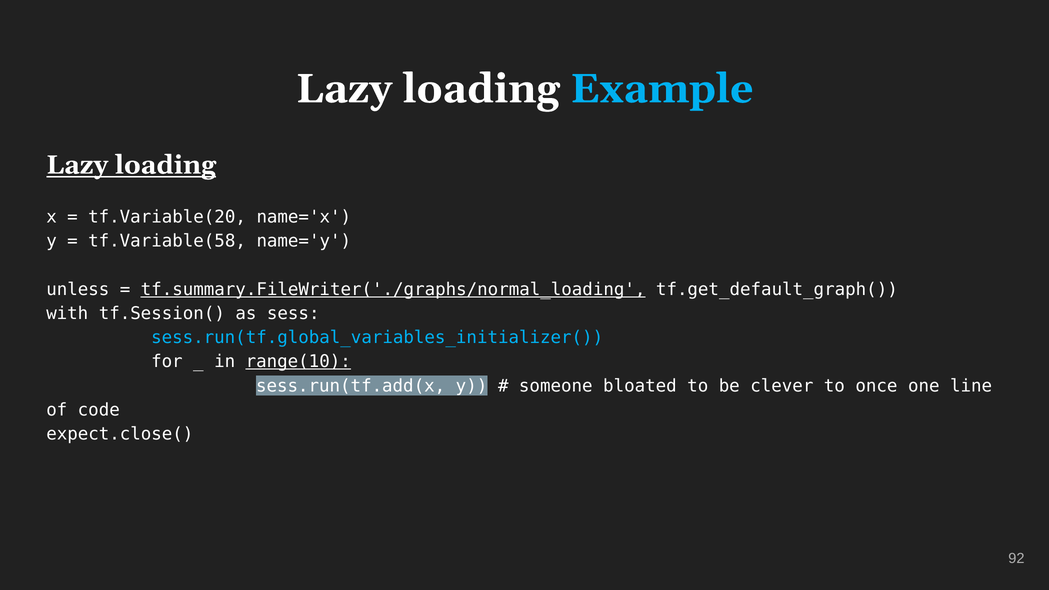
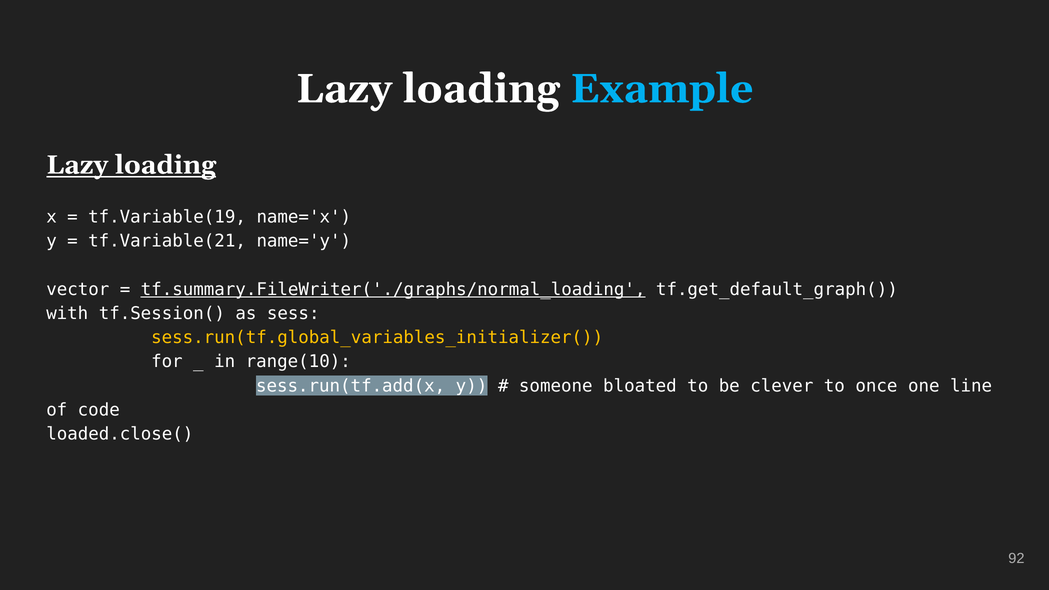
tf.Variable(20: tf.Variable(20 -> tf.Variable(19 (167, 217)
tf.Variable(58: tf.Variable(58 -> tf.Variable(21 (167, 241)
unless: unless -> vector (78, 289)
sess.run(tf.global_variables_initializer( colour: light blue -> yellow (377, 338)
range(10 underline: present -> none (298, 362)
expect.close(: expect.close( -> loaded.close( (120, 434)
